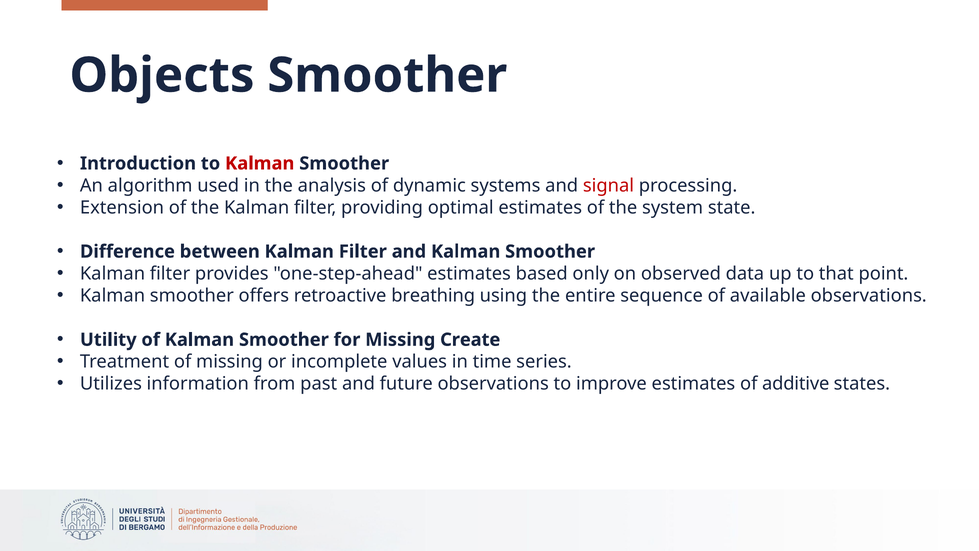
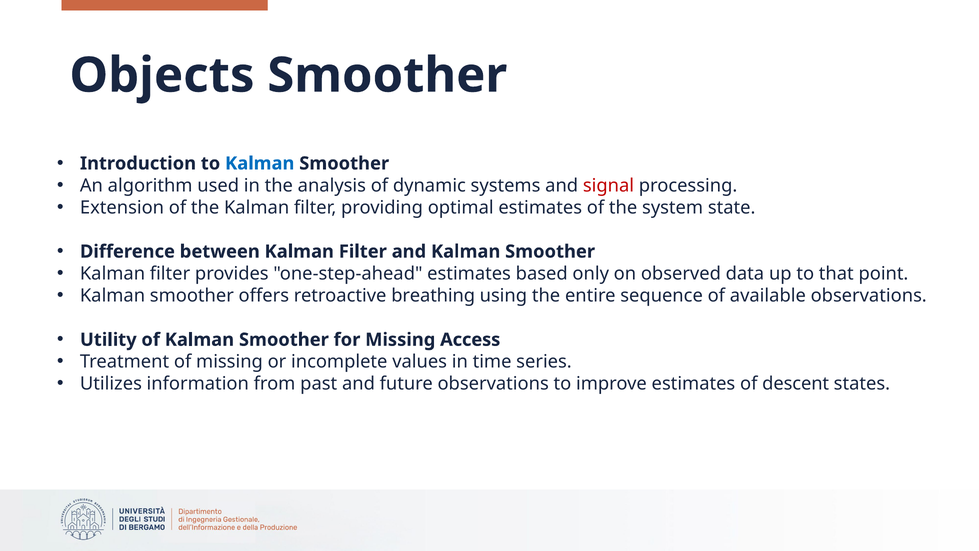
Kalman colour: red -> blue (260, 163)
Create: Create -> Access (470, 340)
additive: additive -> descent (796, 384)
